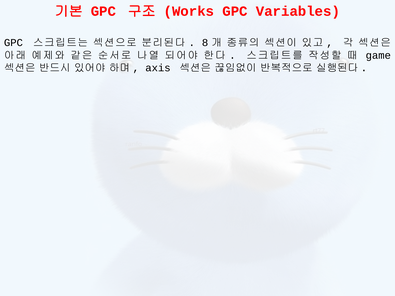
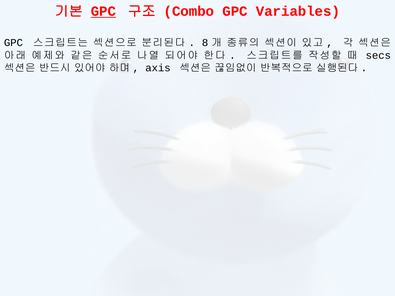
GPC underline: none -> present (103, 11)
Works: Works -> Combo (189, 11)
game: game -> secs (378, 55)
